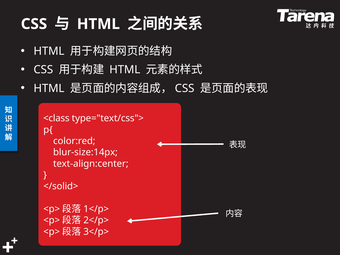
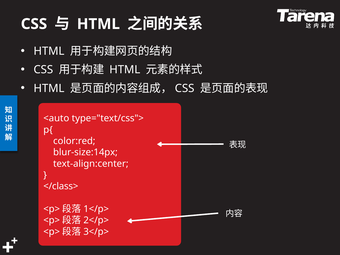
<class: <class -> <auto (56, 118)
</solid>: </solid> -> </class> (61, 186)
